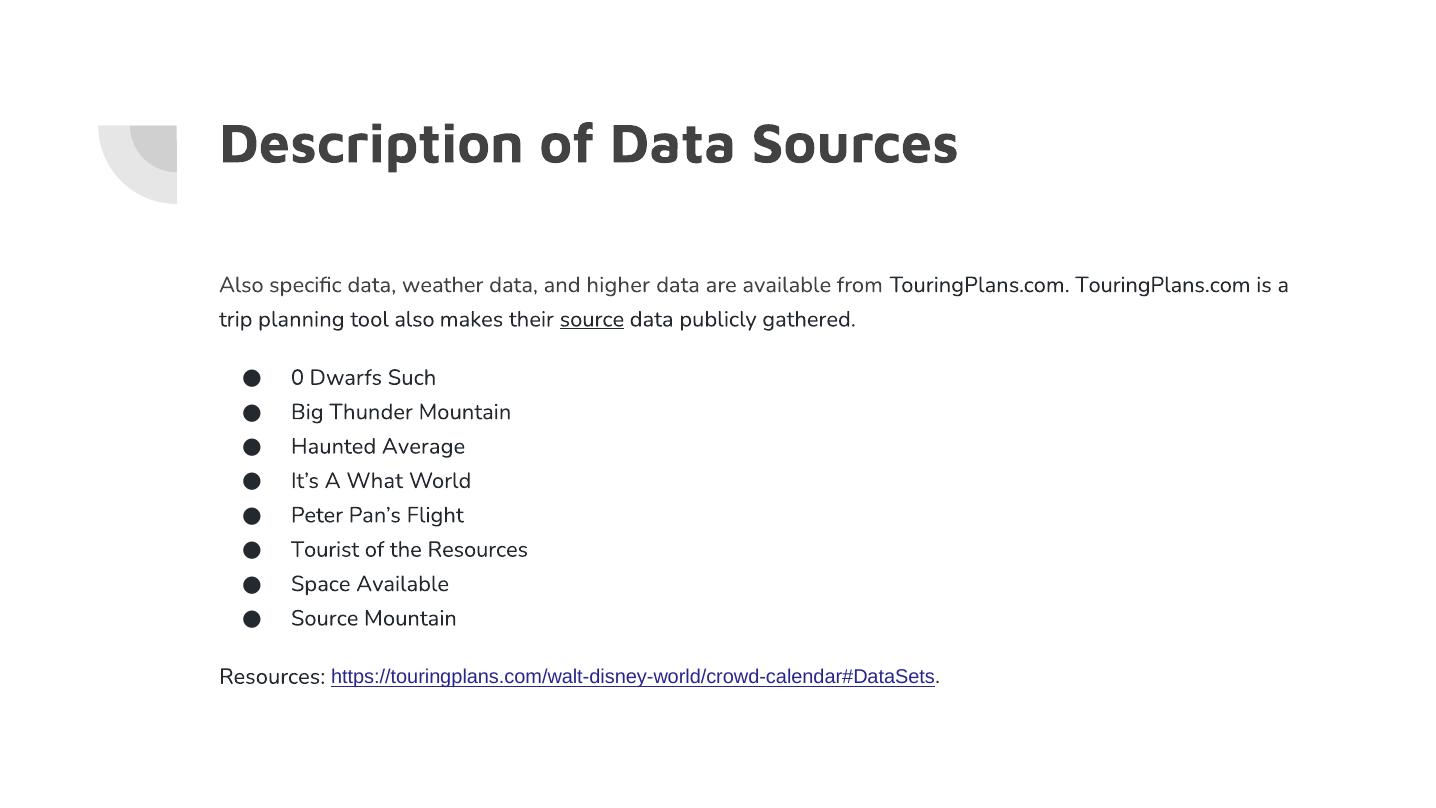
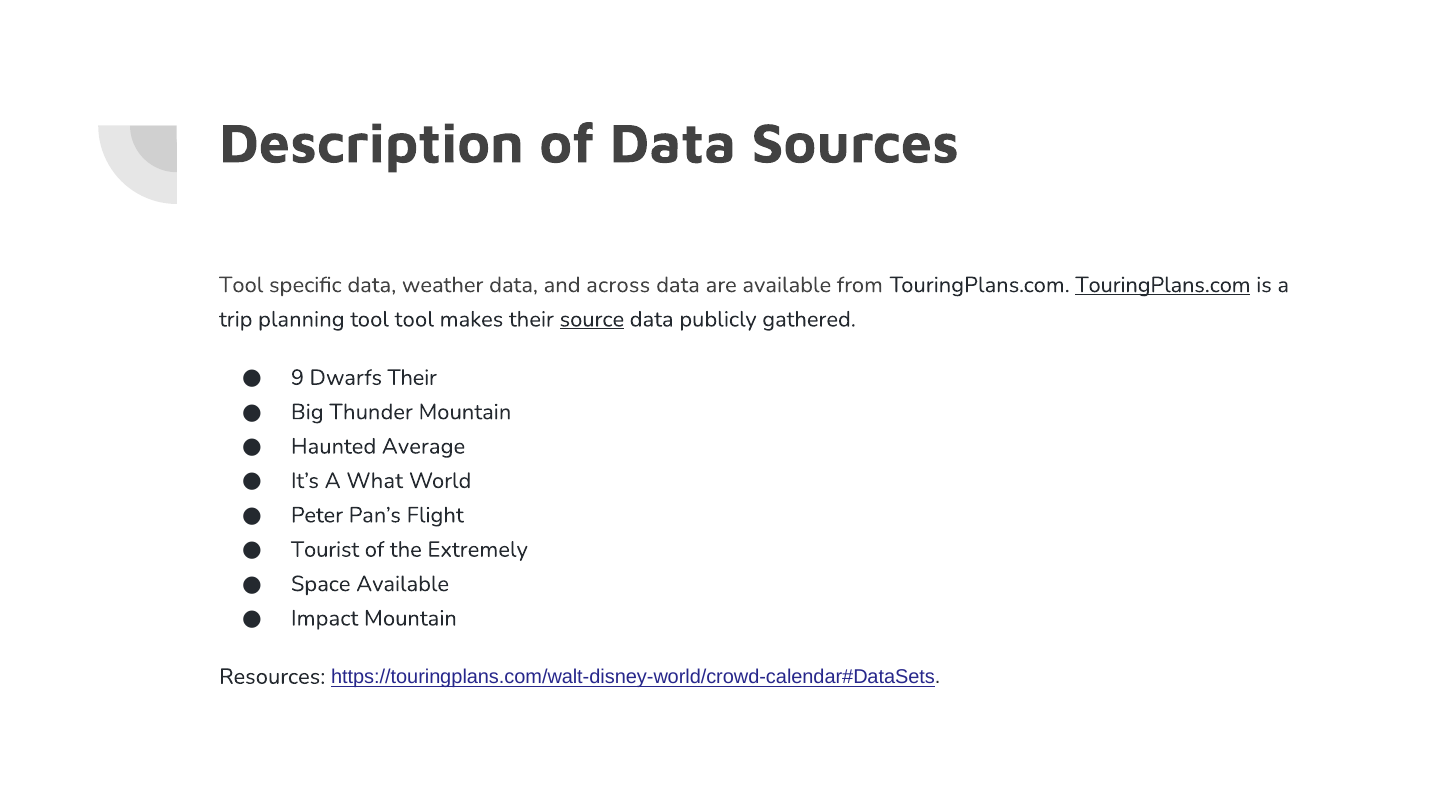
Also: Also -> Tool (241, 285)
higher: higher -> across (618, 285)
TouringPlans.com underline: none -> present (1163, 285)
tool also: also -> tool (414, 319)
0: 0 -> 9 (298, 377)
Dwarfs Such: Such -> Their (412, 377)
the Resources: Resources -> Extremely (478, 549)
Source: Source -> Impact (325, 618)
